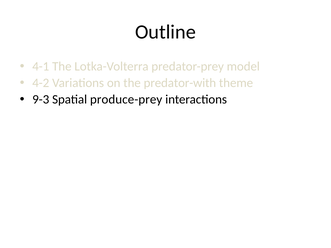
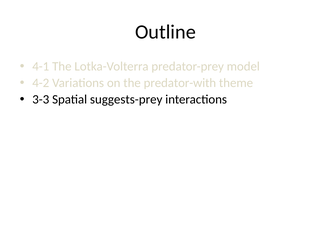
9-3: 9-3 -> 3-3 (41, 99)
produce-prey: produce-prey -> suggests-prey (126, 99)
